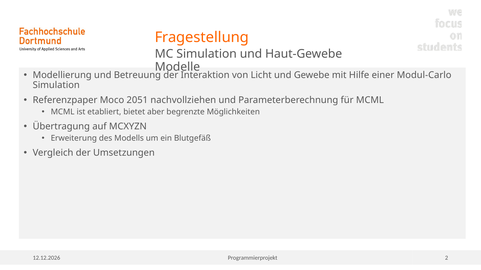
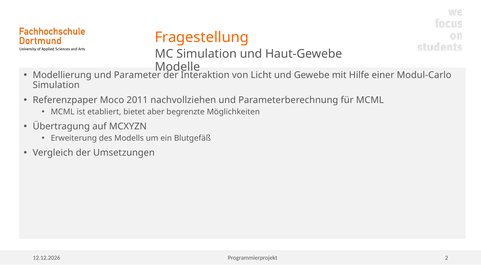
Betreuung: Betreuung -> Parameter (137, 75)
2051: 2051 -> 2011 (137, 100)
